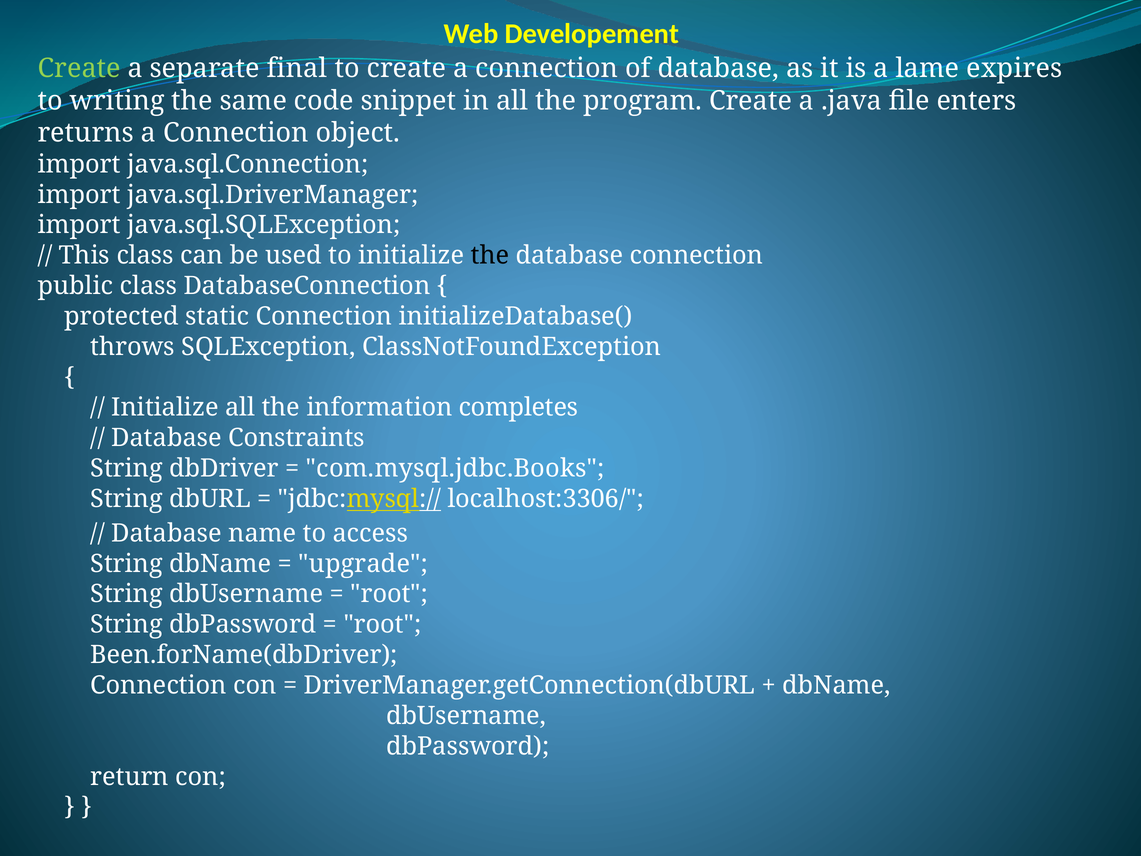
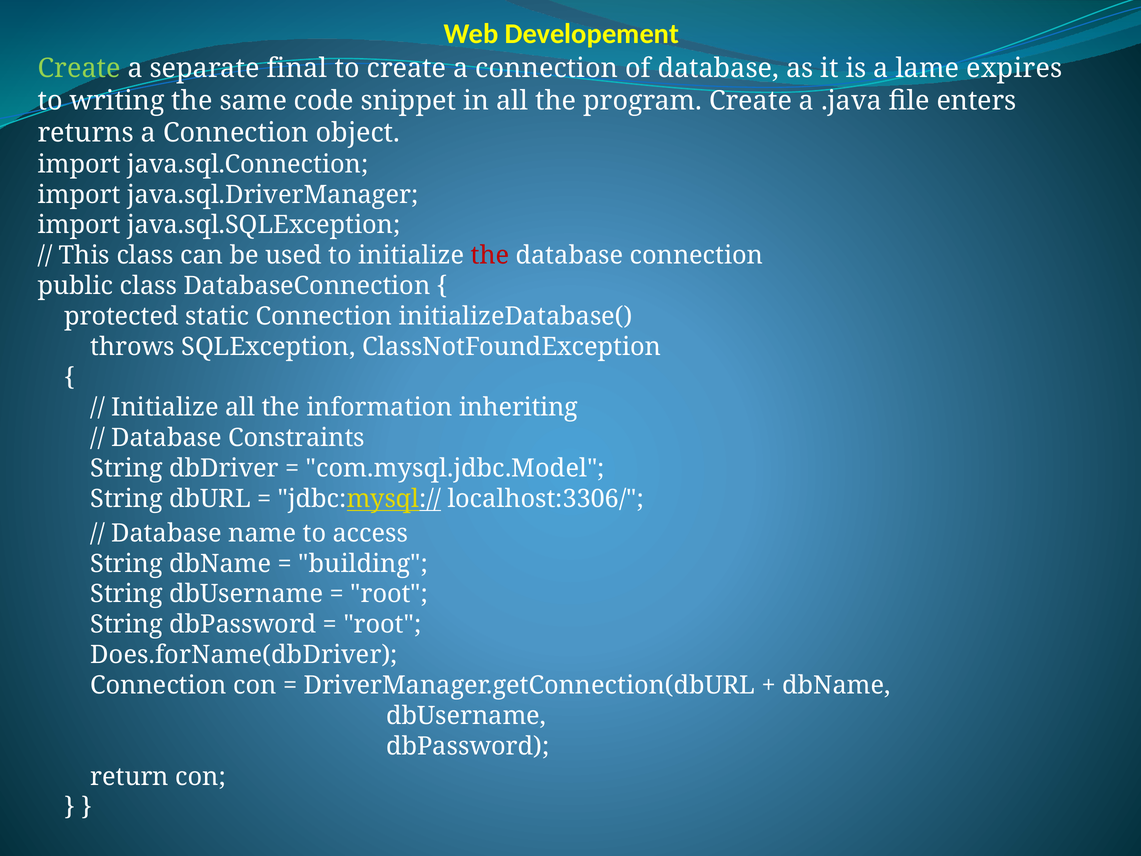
the colour: black -> red (490, 255)
completes: completes -> inheriting (518, 407)
com.mysql.jdbc.Books: com.mysql.jdbc.Books -> com.mysql.jdbc.Model (455, 468)
upgrade: upgrade -> building (363, 564)
Been.forName(dbDriver: Been.forName(dbDriver -> Does.forName(dbDriver (244, 655)
